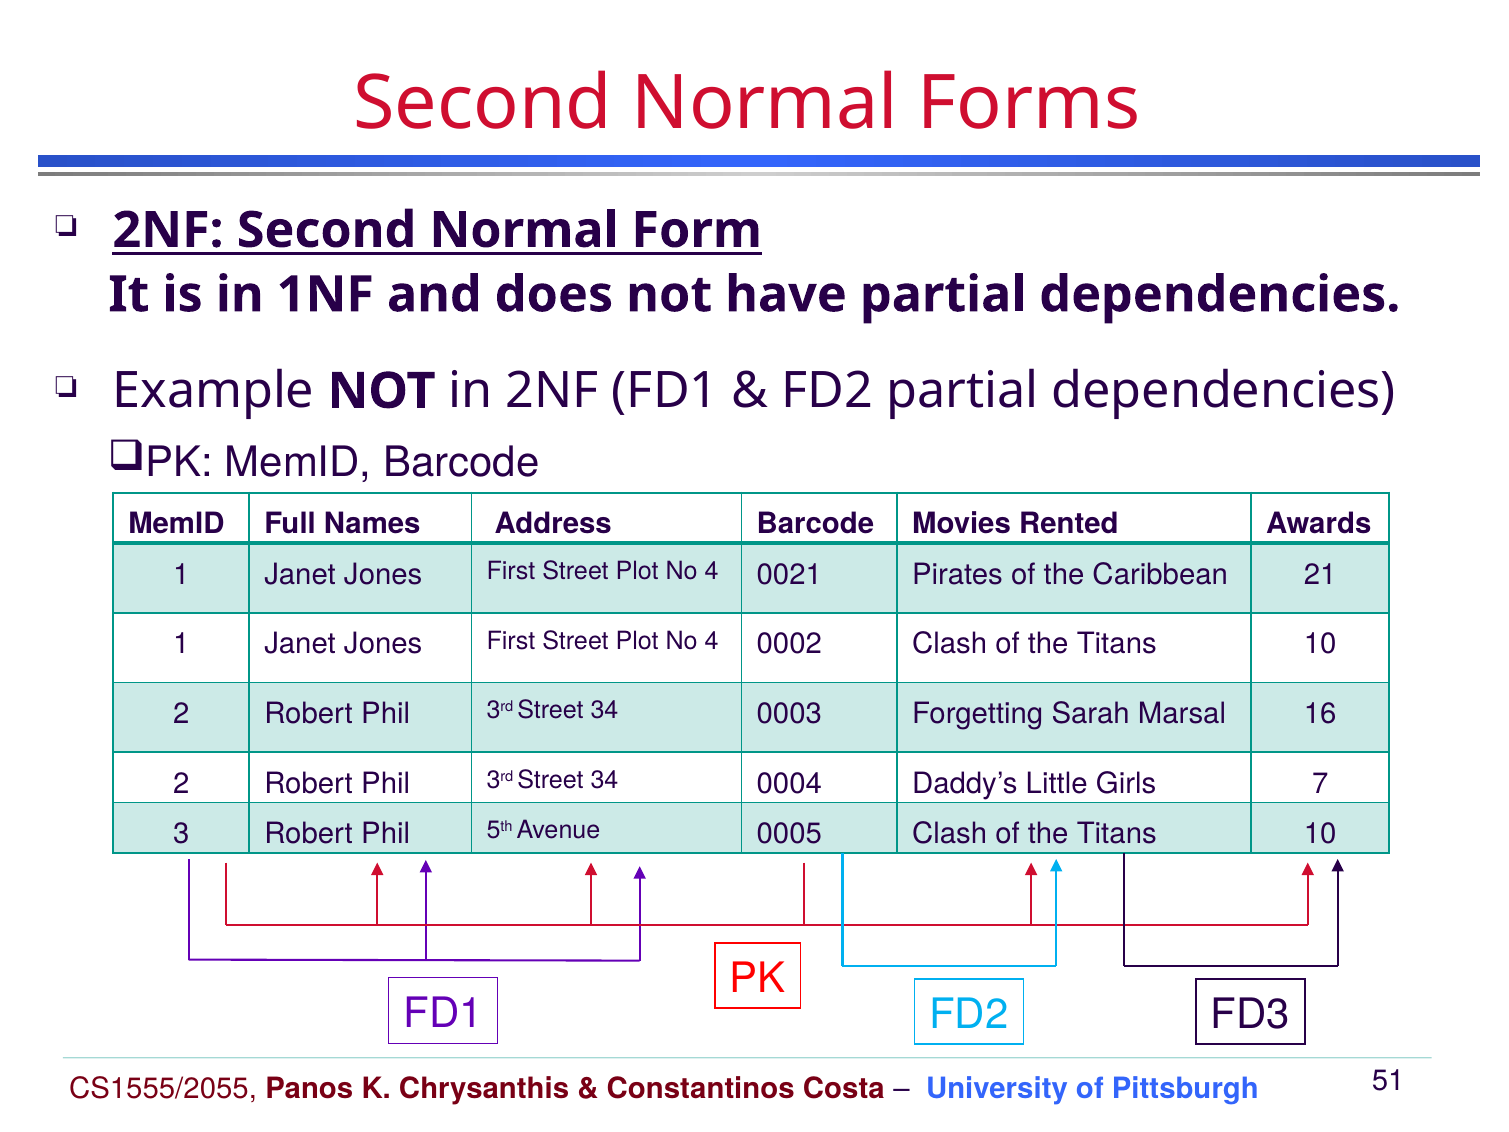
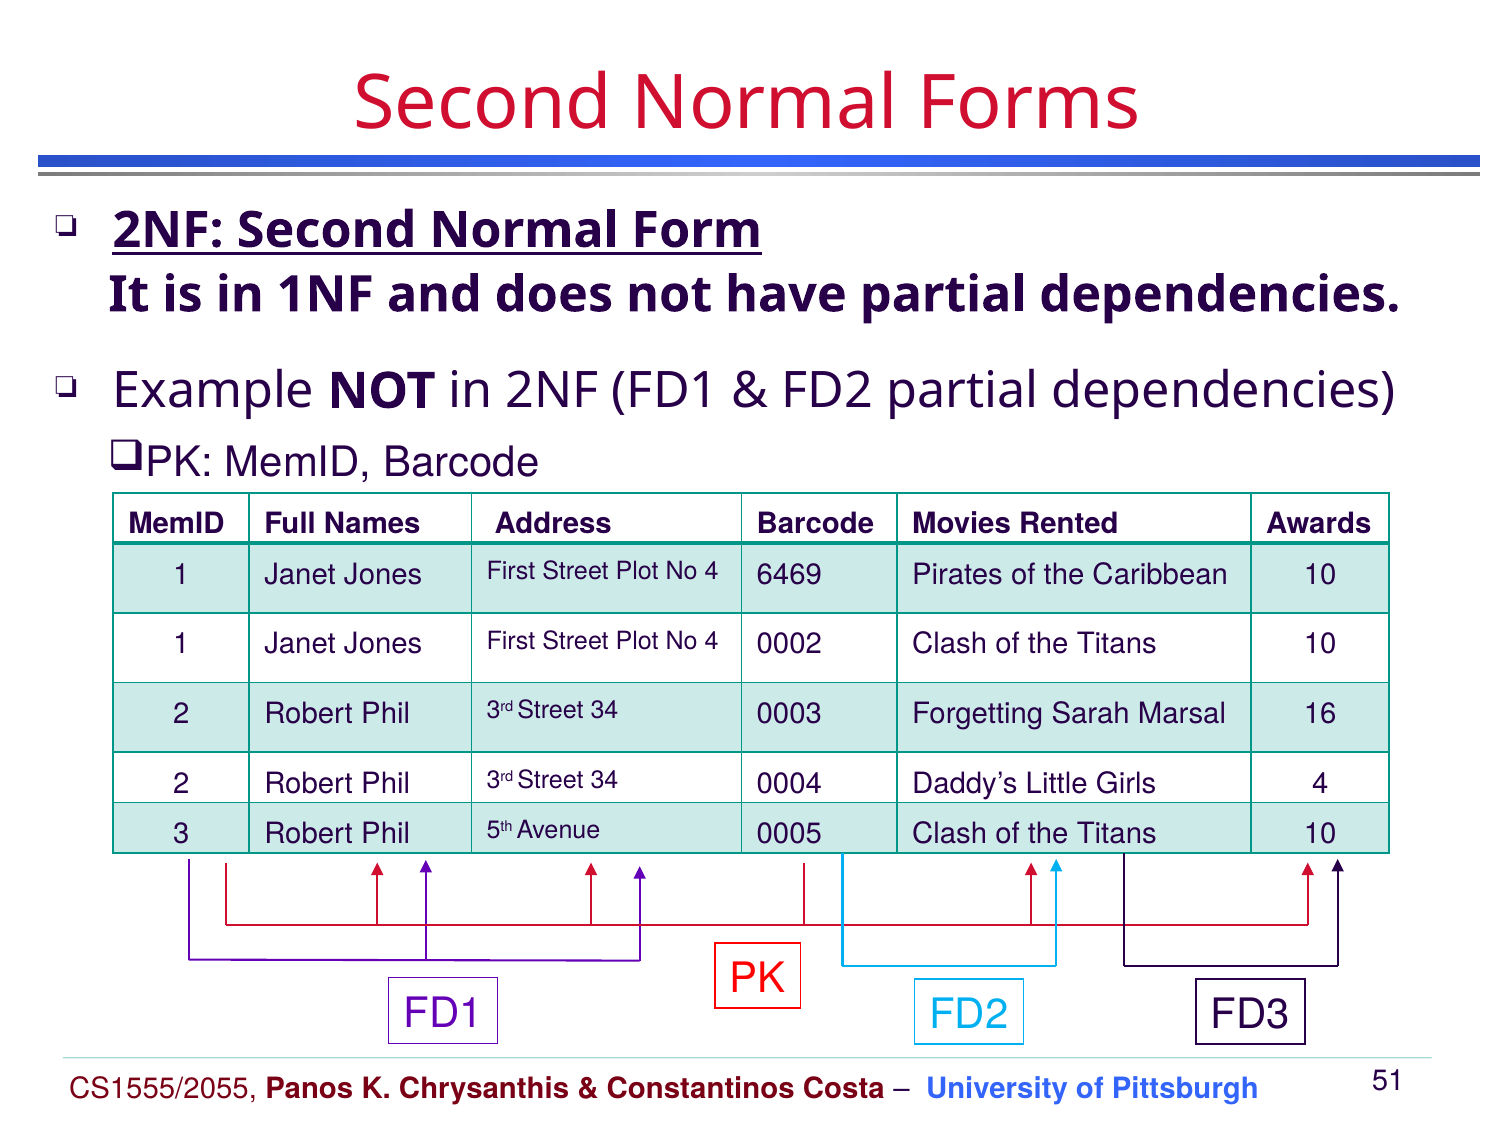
0021: 0021 -> 6469 (789, 574)
Caribbean 21: 21 -> 10 (1320, 574)
Girls 7: 7 -> 4 (1320, 783)
